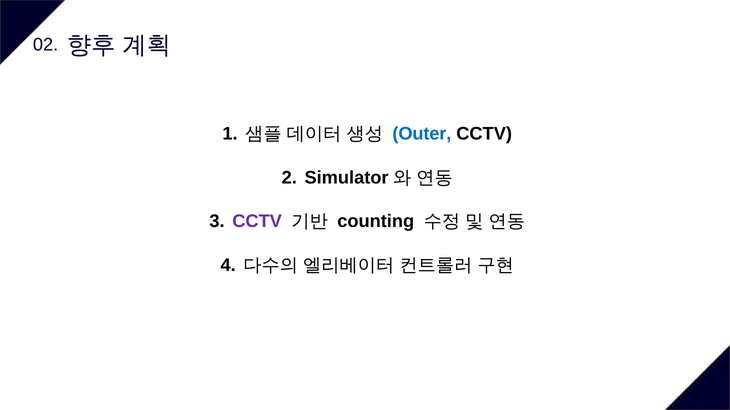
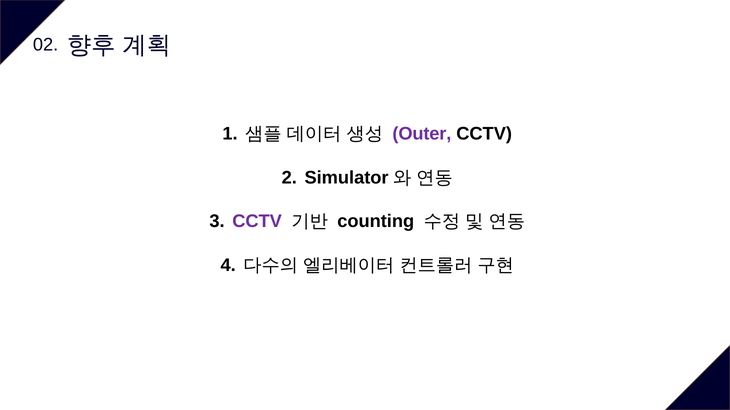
Outer colour: blue -> purple (422, 134)
